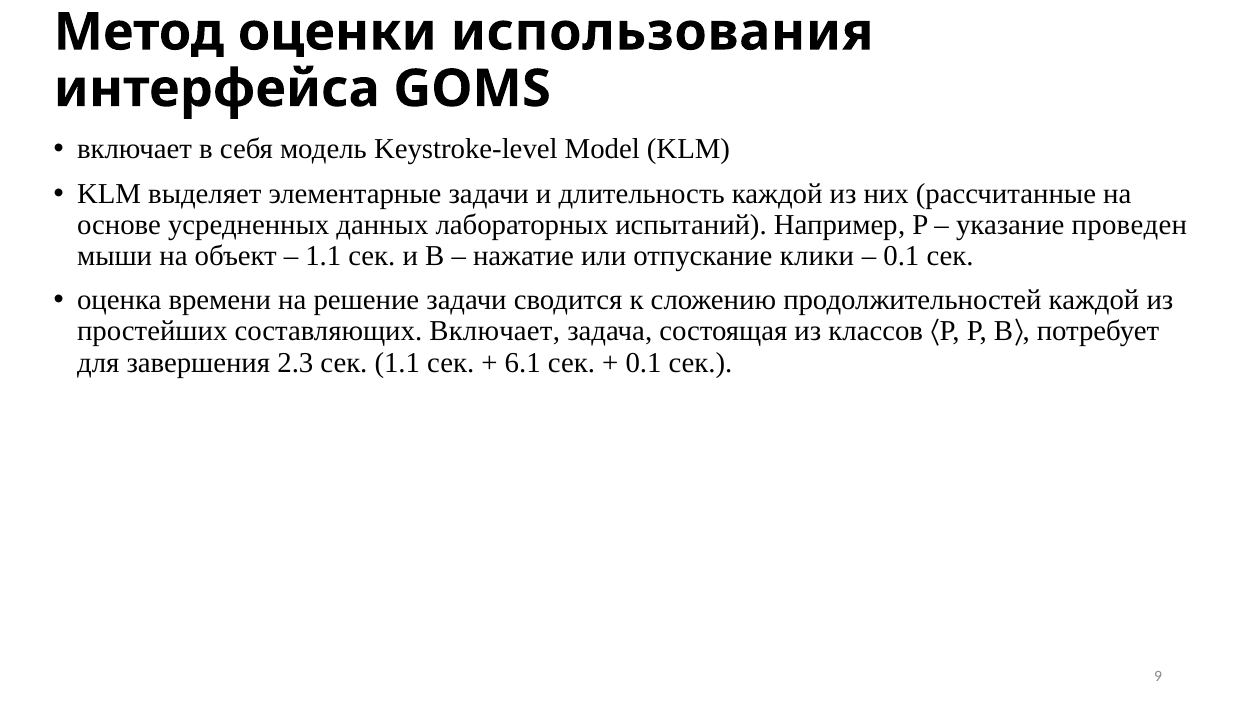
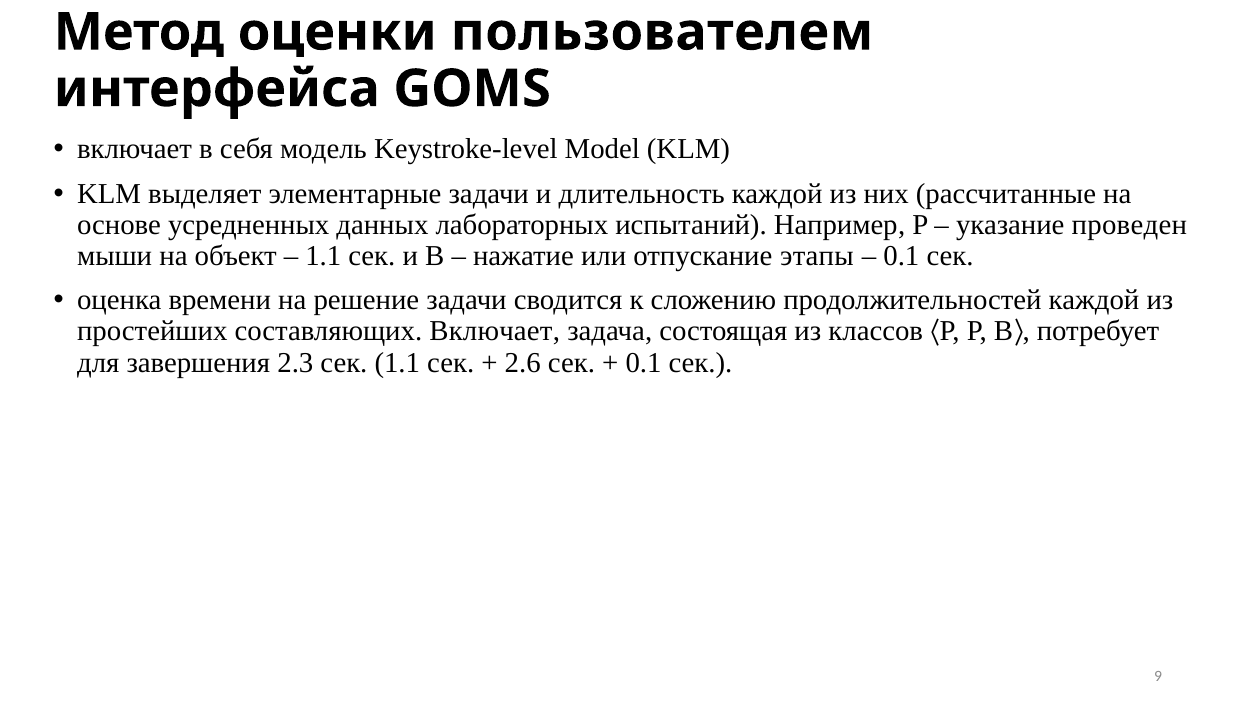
использования: использования -> пользователем (662, 32)
клики: клики -> этапы (817, 256)
6.1: 6.1 -> 2.6 (523, 362)
